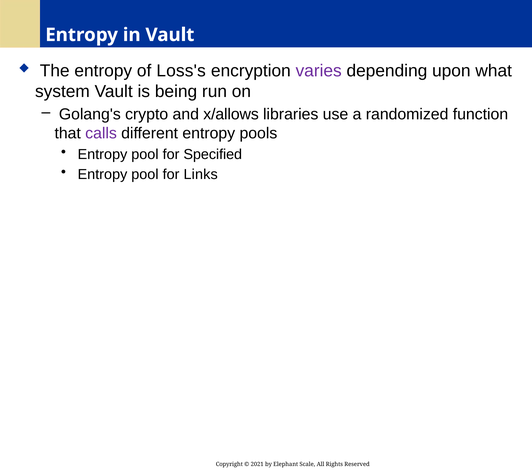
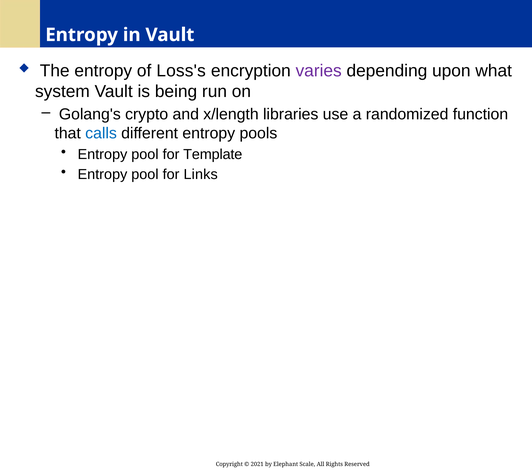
x/allows: x/allows -> x/length (231, 114)
calls colour: purple -> blue (101, 133)
Specified: Specified -> Template (213, 154)
